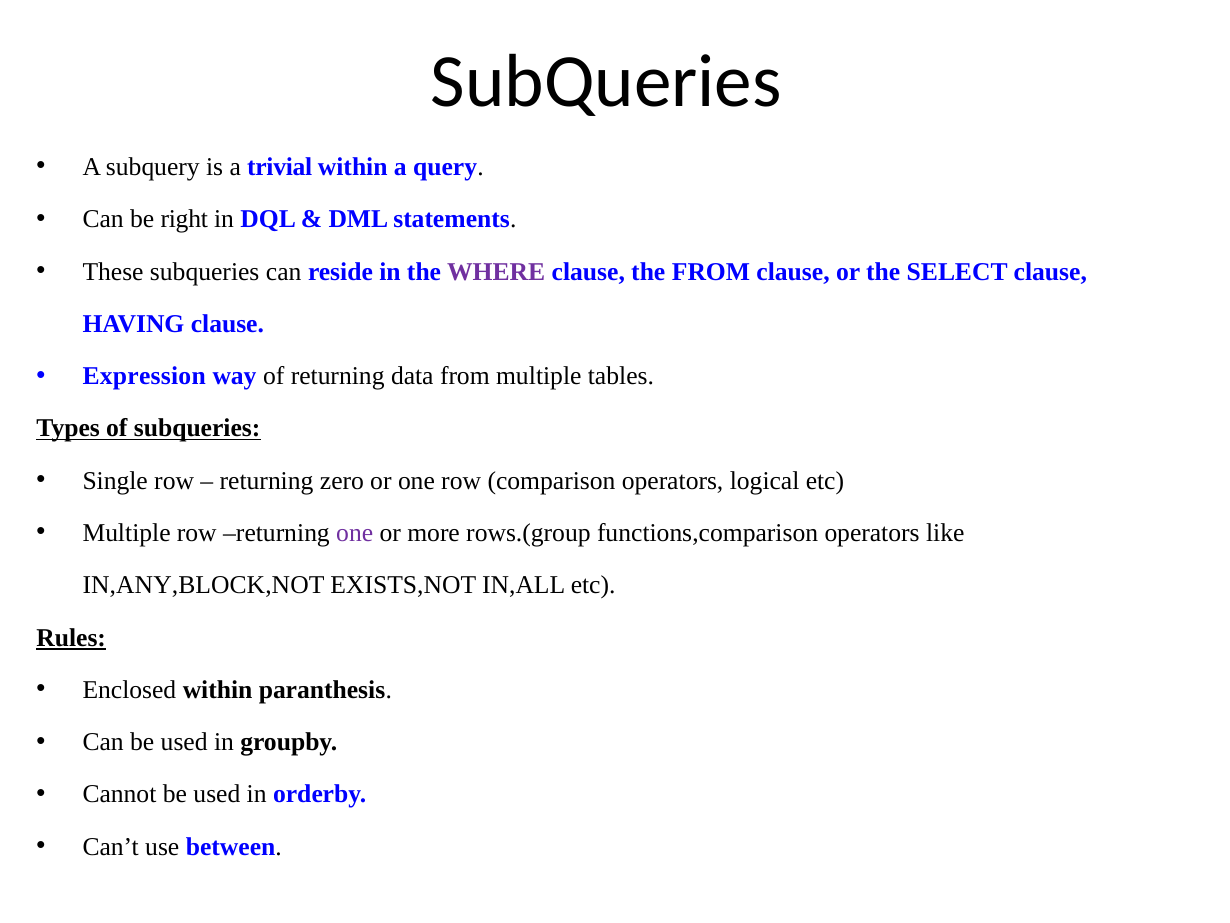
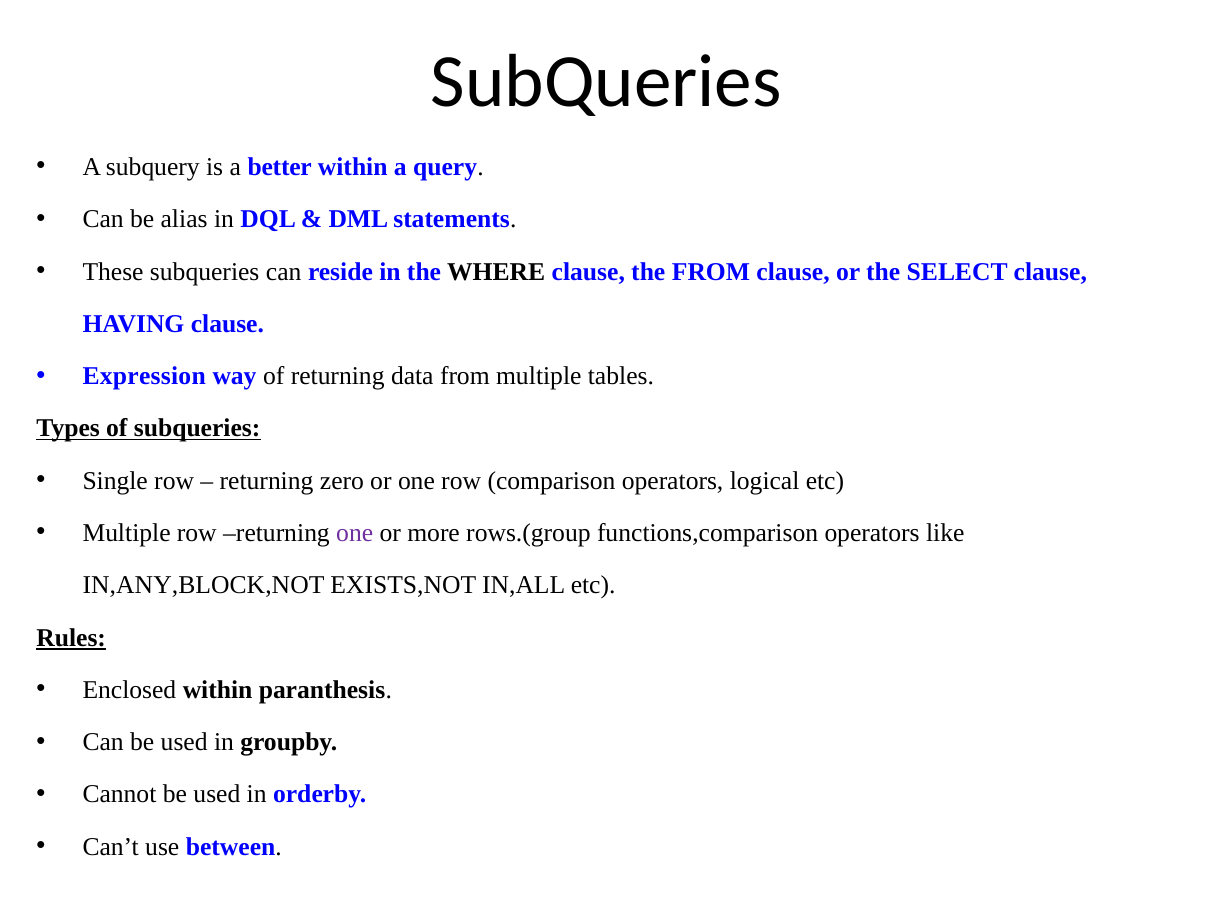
trivial: trivial -> better (280, 167)
right: right -> alias (184, 219)
WHERE colour: purple -> black (496, 271)
